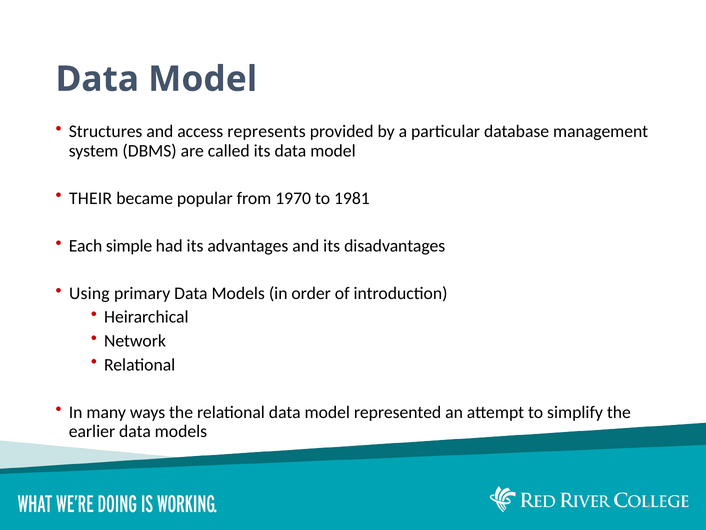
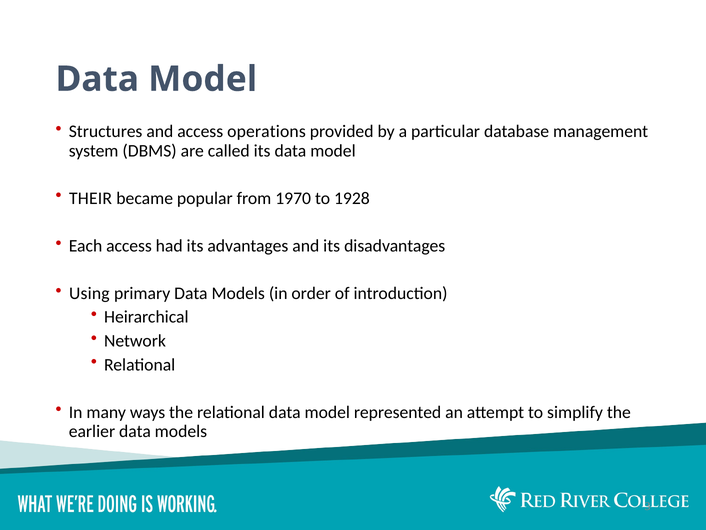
represents: represents -> operations (267, 132)
1981: 1981 -> 1928 (352, 198)
Each simple: simple -> access (129, 246)
